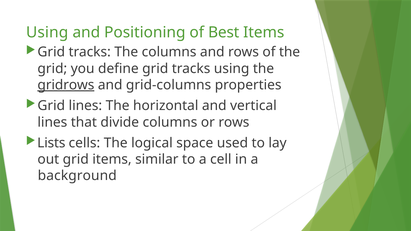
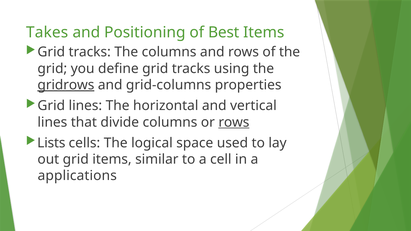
Using: Using -> Takes (47, 32)
rows underline: none -> present (234, 122)
background: background -> applications (77, 176)
